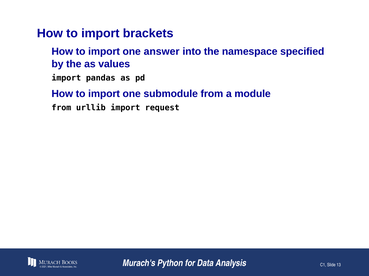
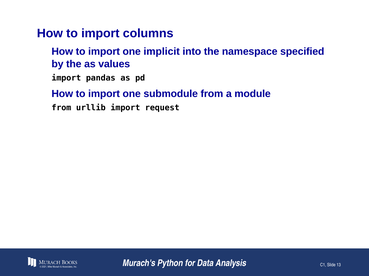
brackets: brackets -> columns (148, 34)
answer: answer -> implicit (162, 52)
